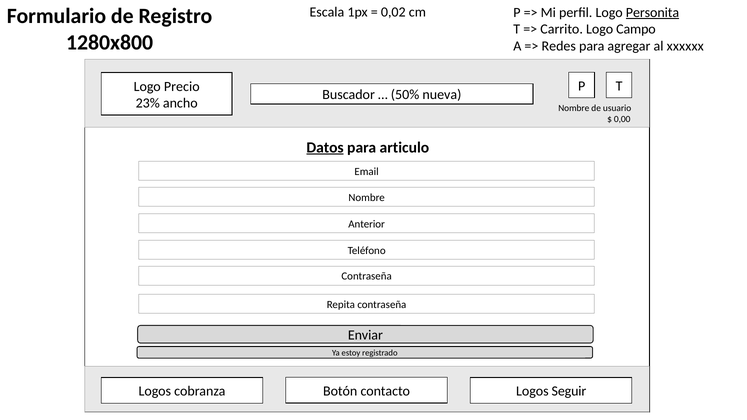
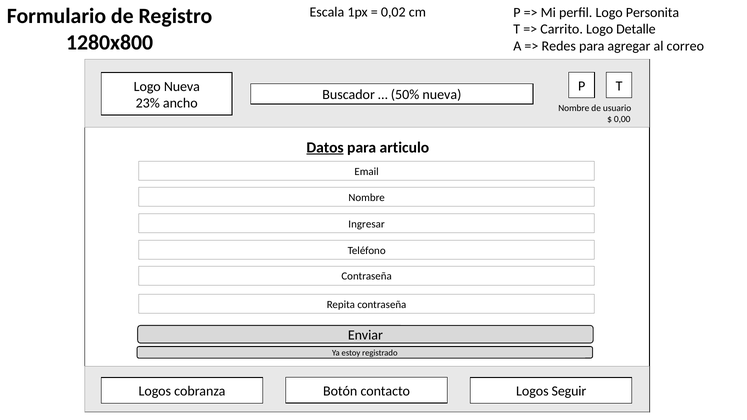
Personita underline: present -> none (652, 12)
Campo: Campo -> Detalle (636, 29)
xxxxxx: xxxxxx -> correo (685, 46)
Logo Precio: Precio -> Nueva (182, 86)
Anterior: Anterior -> Ingresar (367, 224)
